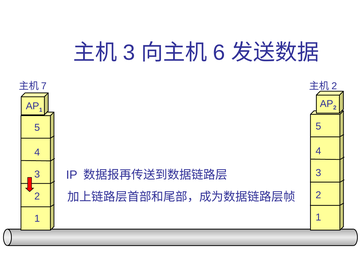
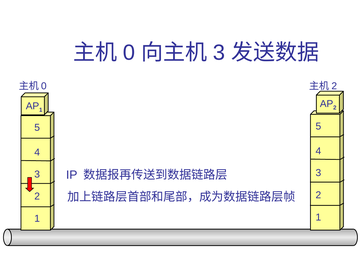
3: 3 -> 0 (129, 53)
6: 6 -> 3 (219, 53)
7: 7 -> 0 (44, 86)
